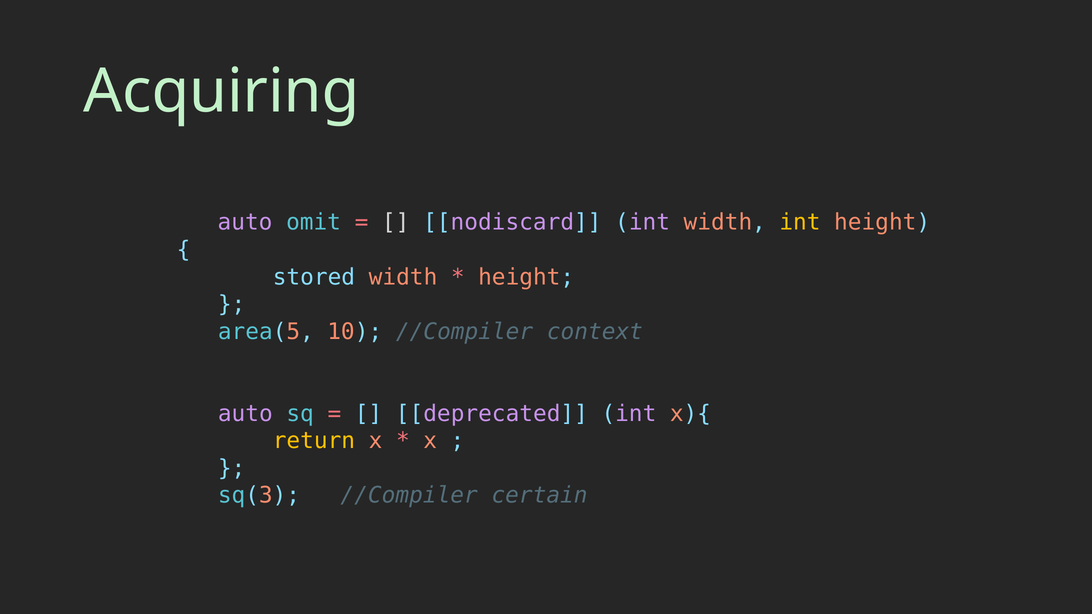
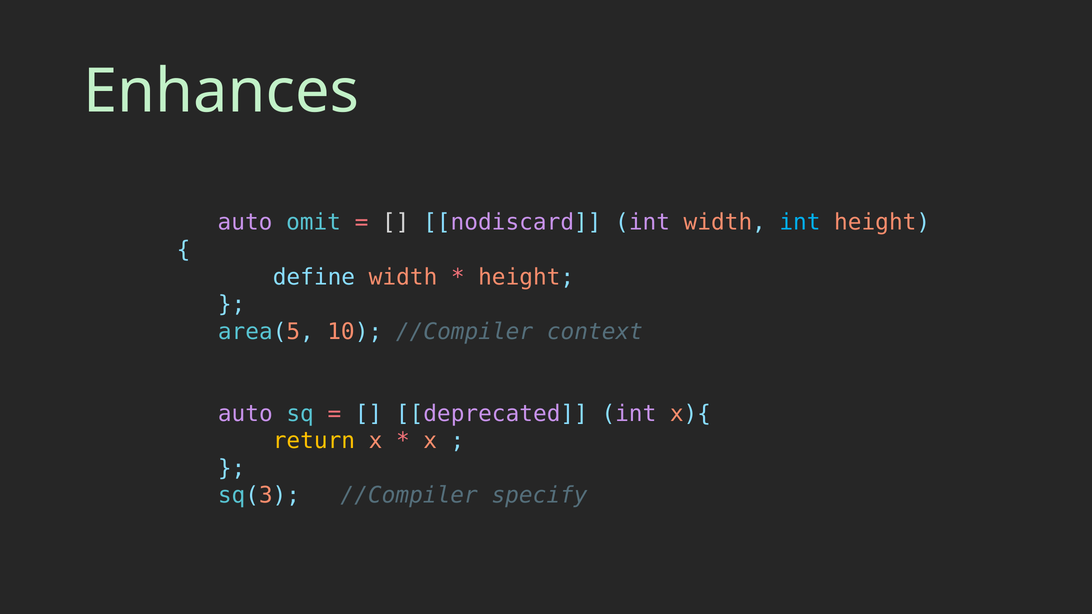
Acquiring: Acquiring -> Enhances (221, 92)
int colour: yellow -> light blue (800, 223)
stored: stored -> define (314, 277)
certain: certain -> specify (540, 496)
